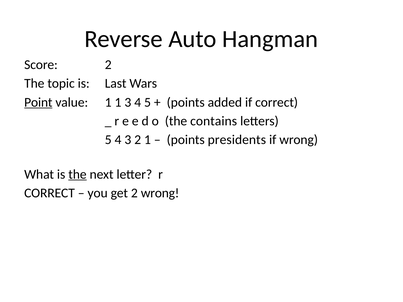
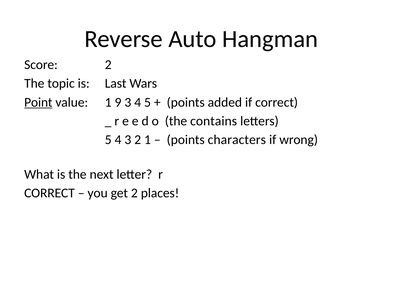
1 1: 1 -> 9 (118, 102)
presidents: presidents -> characters (237, 140)
the underline: present -> none (77, 174)
2 wrong: wrong -> places (160, 193)
